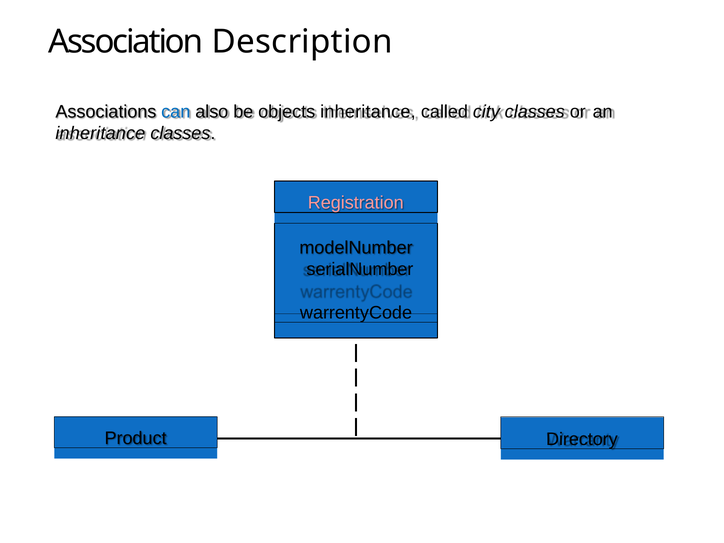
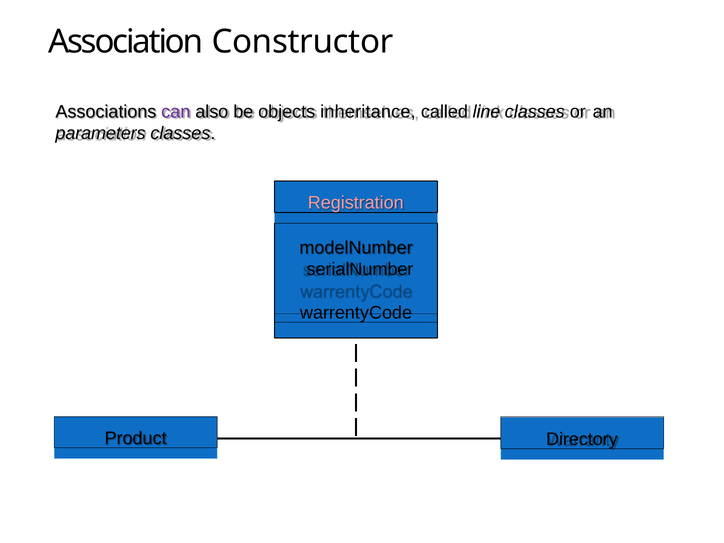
Description: Description -> Constructor (303, 42)
can colour: blue -> purple (176, 112)
city: city -> line (487, 112)
inheritance: inheritance -> parameters (101, 134)
